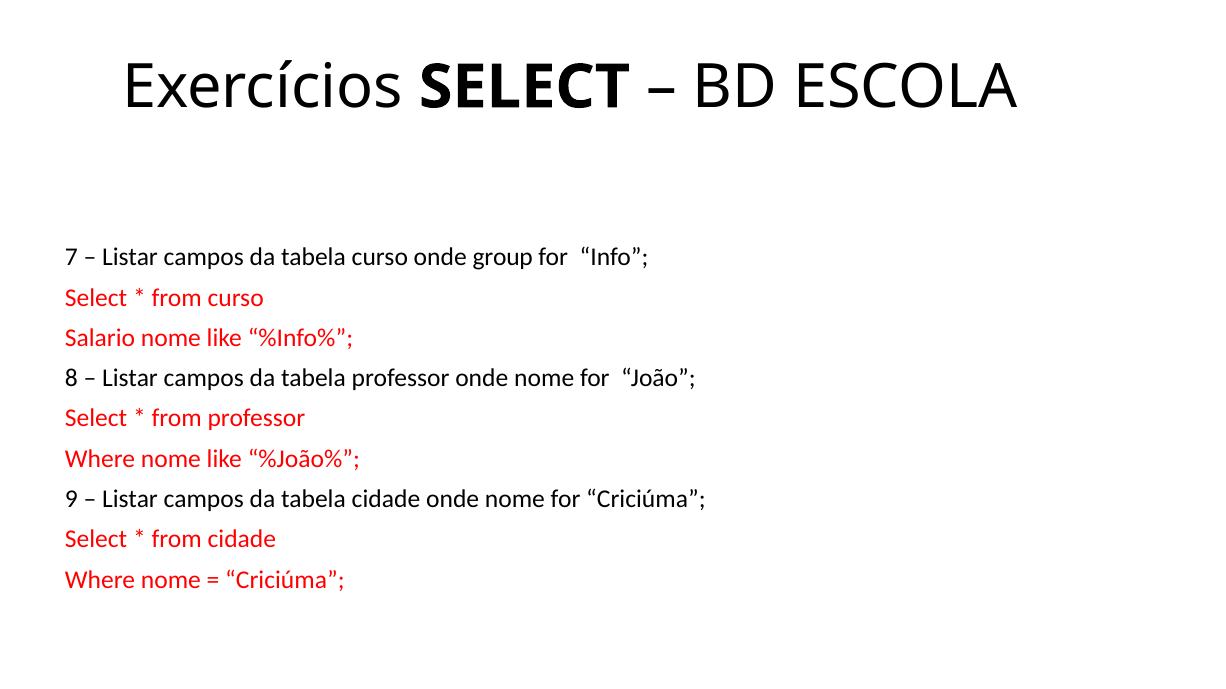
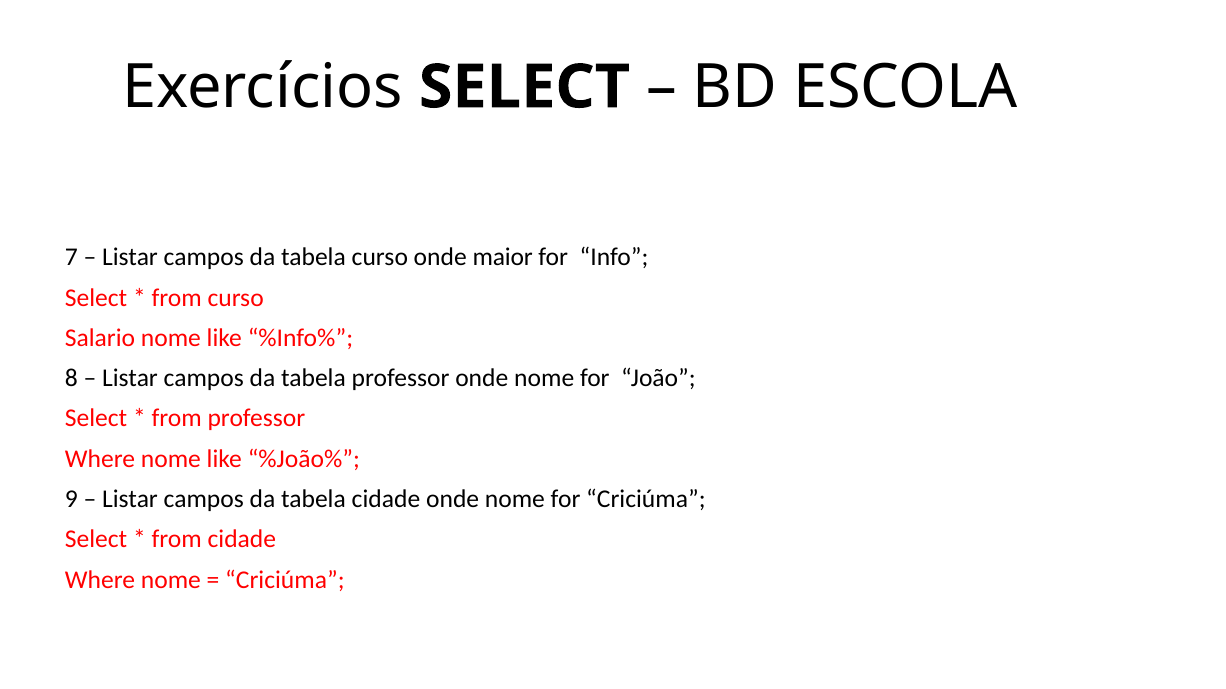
group: group -> maior (503, 257)
